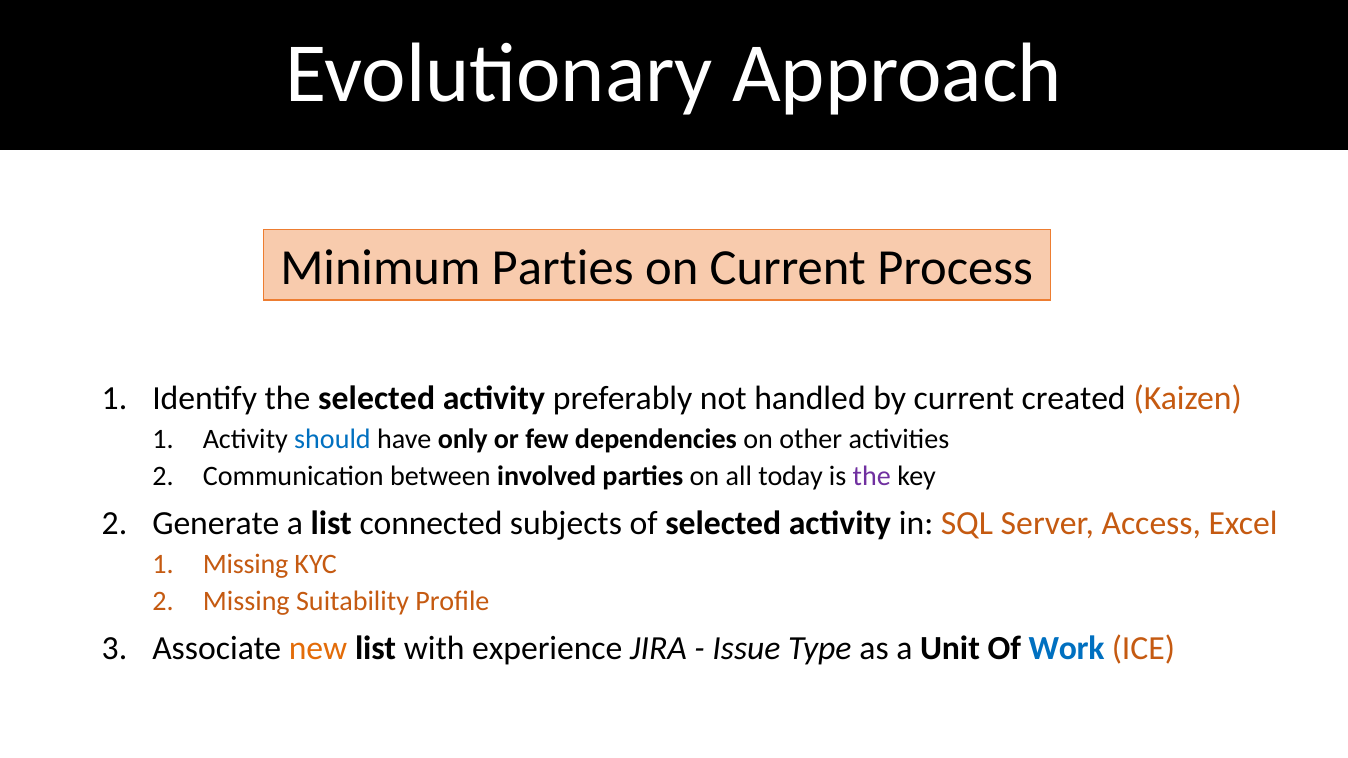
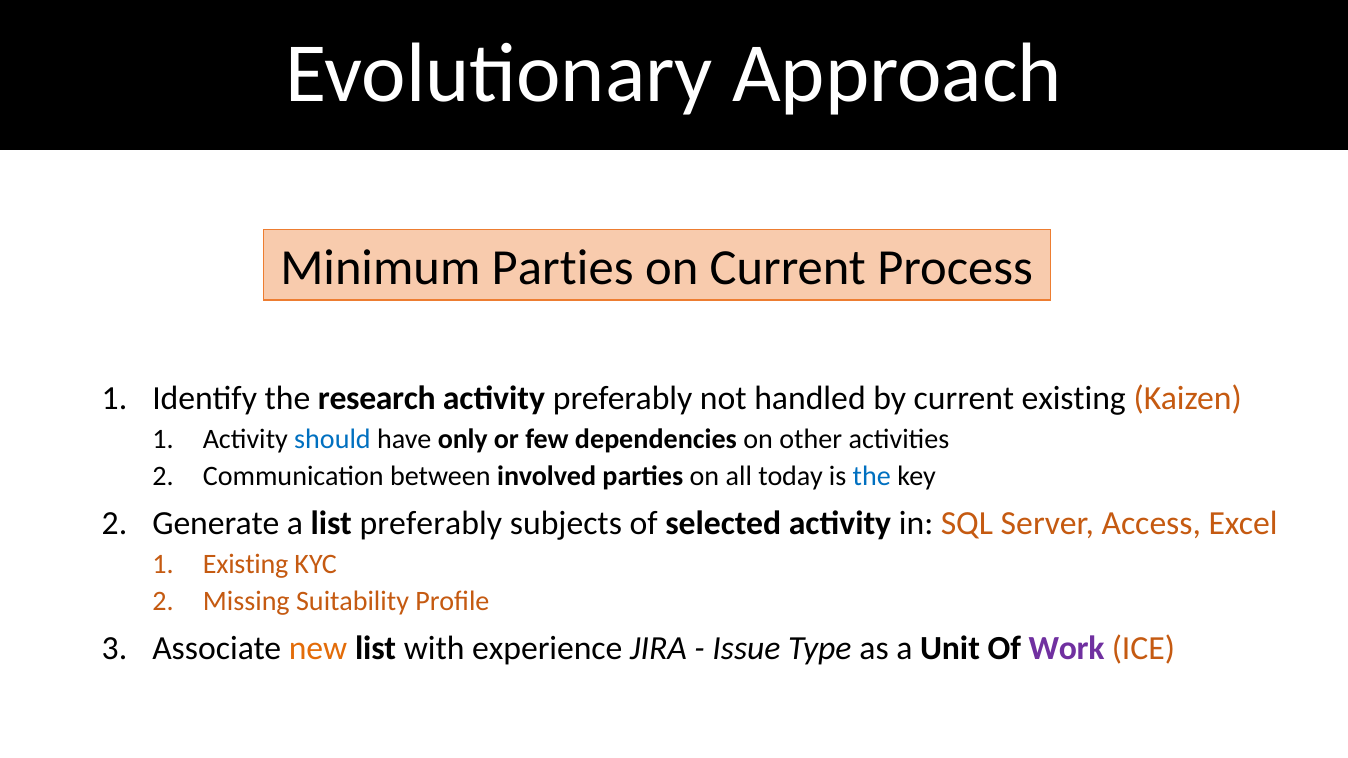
the selected: selected -> research (377, 398)
current created: created -> existing (1074, 398)
the colour: purple -> blue (872, 476)
list connected: connected -> preferably (431, 524)
Missing: Missing -> Existing (246, 564)
Work colour: blue -> purple (1067, 649)
